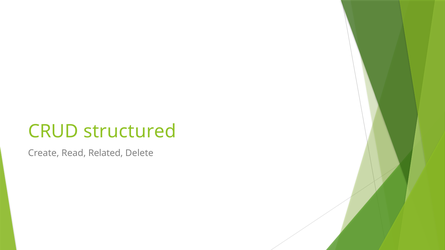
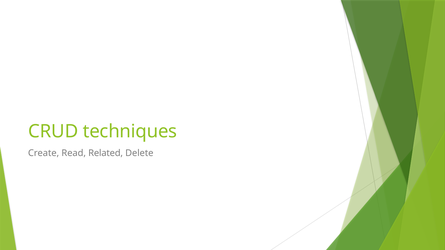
structured: structured -> techniques (130, 131)
